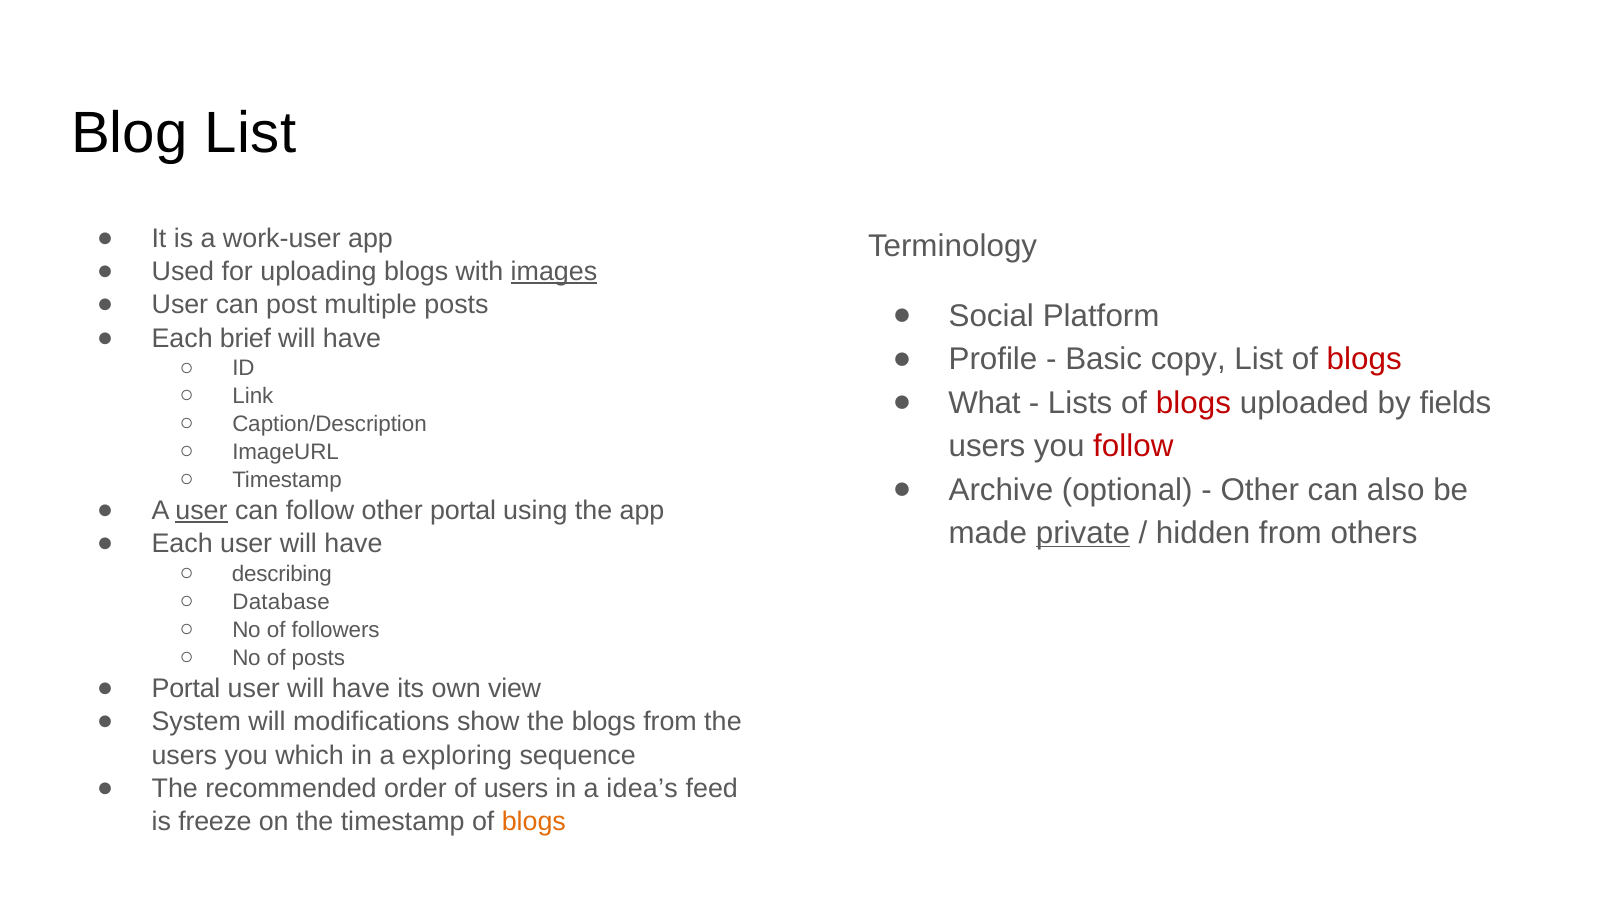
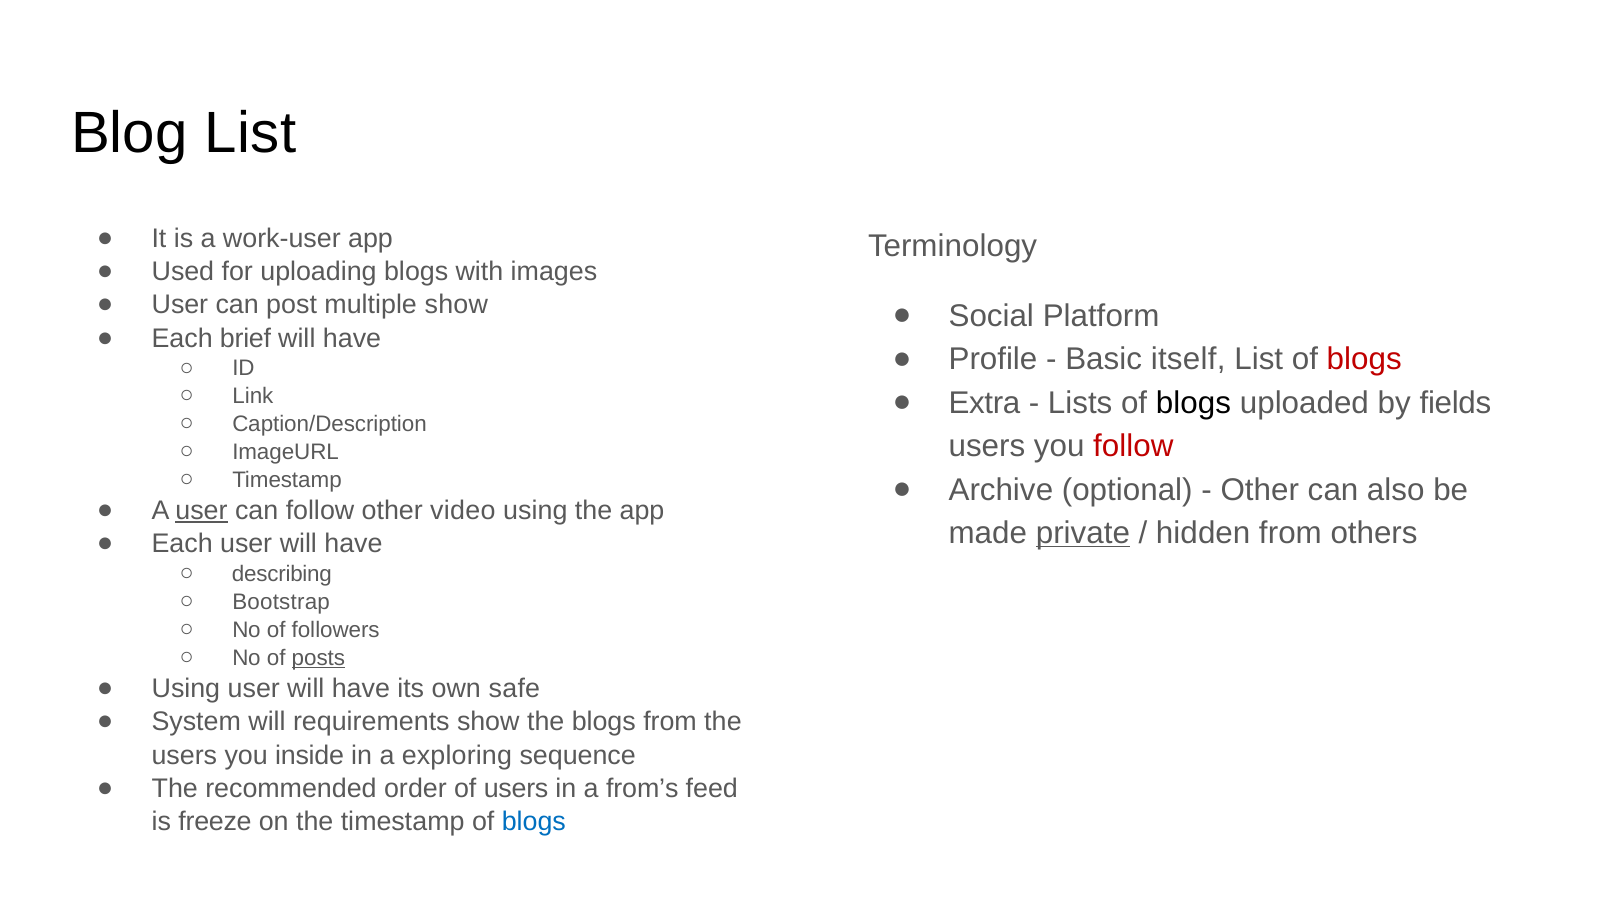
images underline: present -> none (554, 272)
multiple posts: posts -> show (456, 305)
copy: copy -> itself (1188, 360)
What: What -> Extra (984, 403)
blogs colour: red -> black (1193, 403)
other portal: portal -> video (463, 511)
Database: Database -> Bootstrap (281, 602)
posts underline: none -> present (318, 657)
Portal: Portal -> Using (186, 688)
view: view -> safe (514, 688)
modifications: modifications -> requirements (371, 722)
which: which -> inside (310, 755)
idea’s: idea’s -> from’s (642, 788)
blogs colour: orange -> blue (534, 822)
